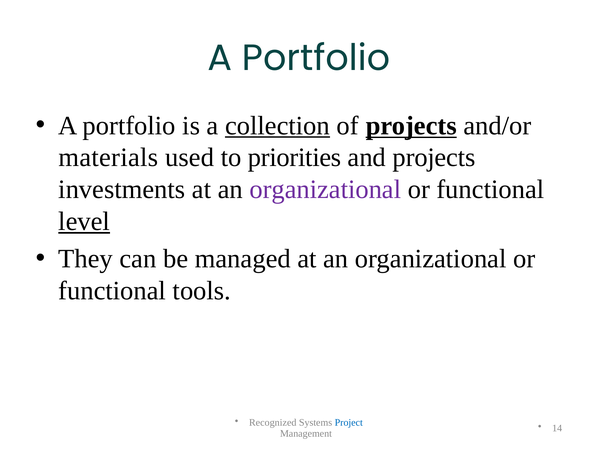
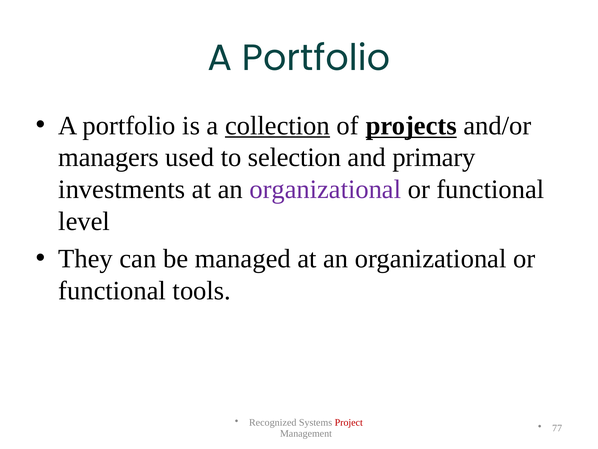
materials: materials -> managers (109, 157)
priorities: priorities -> selection (295, 157)
and projects: projects -> primary (434, 157)
level underline: present -> none (84, 221)
Project colour: blue -> red (349, 422)
14: 14 -> 77 (557, 428)
